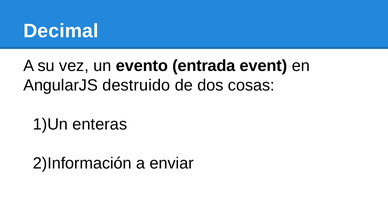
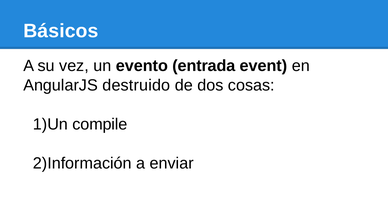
Decimal: Decimal -> Básicos (61, 31)
enteras: enteras -> compile (100, 124)
